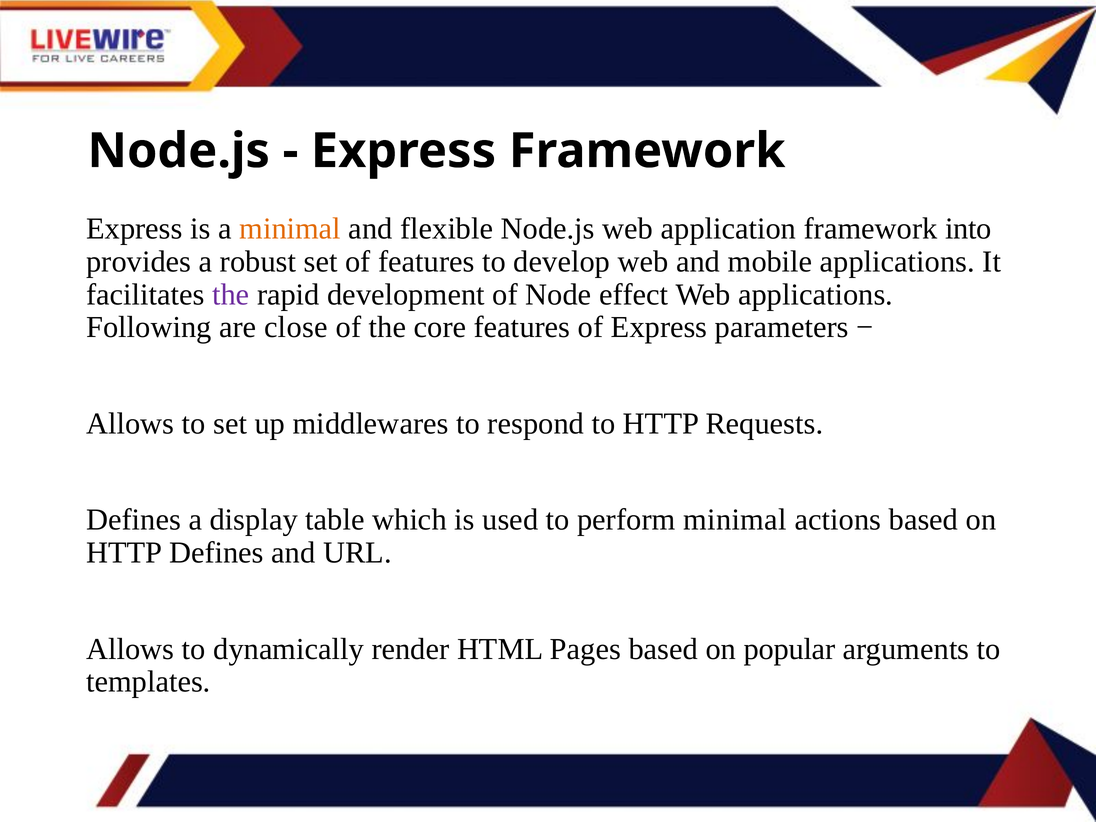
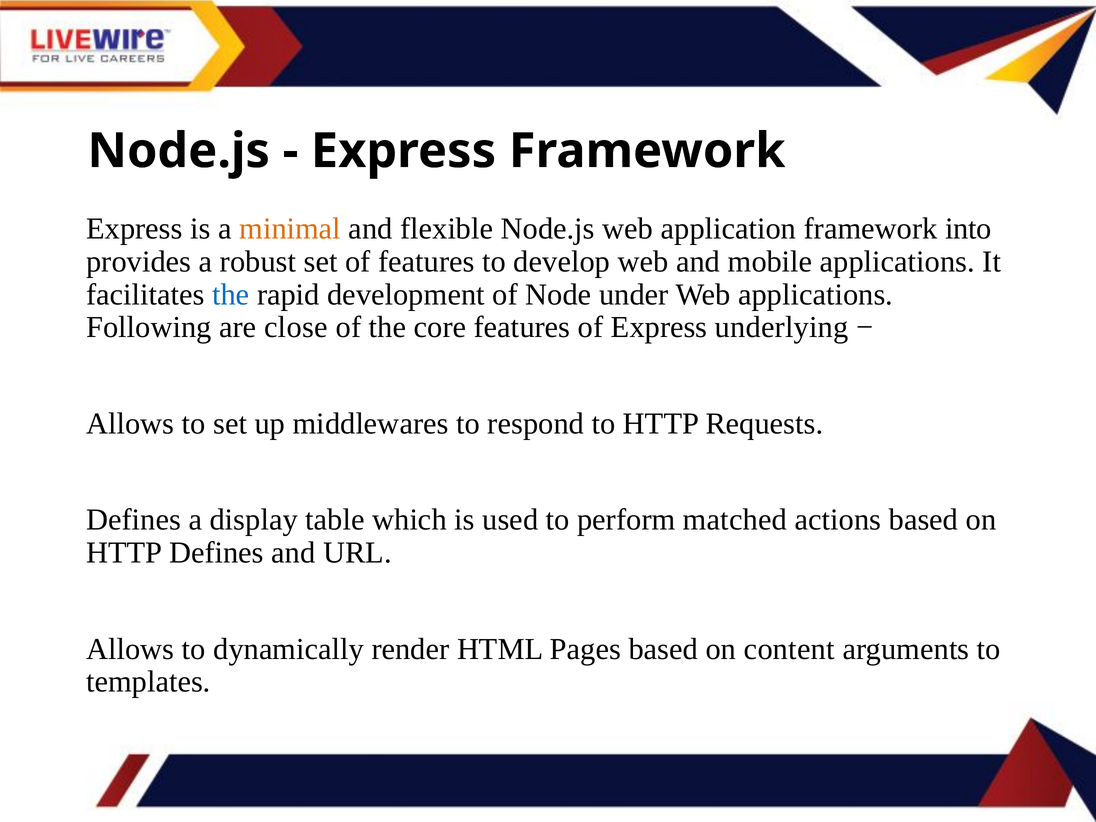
the colour: purple -> blue (231, 295)
effect: effect -> under (634, 295)
parameters: parameters -> underlying (782, 327)
perform minimal: minimal -> matched (735, 520)
popular: popular -> content (789, 649)
